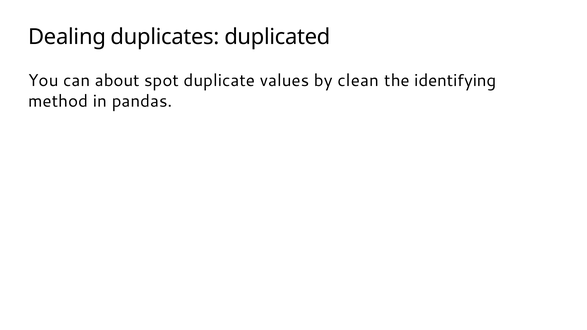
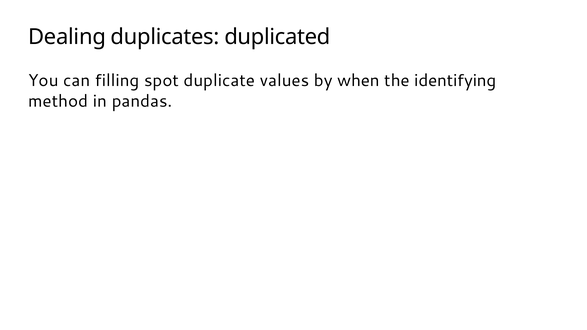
about: about -> filling (117, 81)
clean: clean -> when (358, 81)
